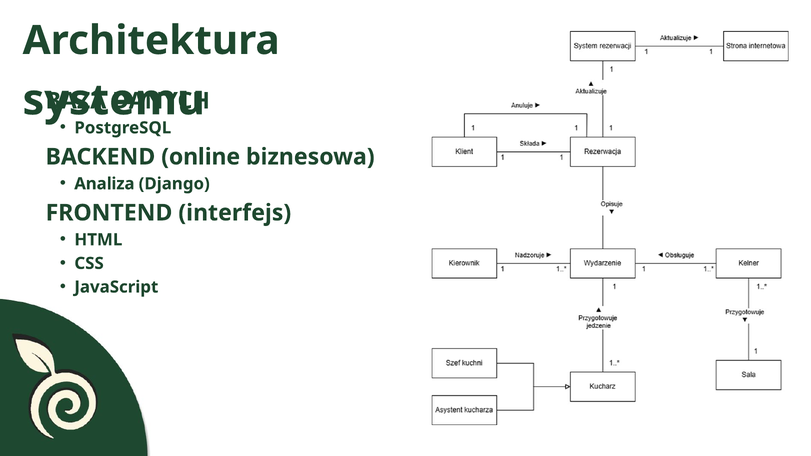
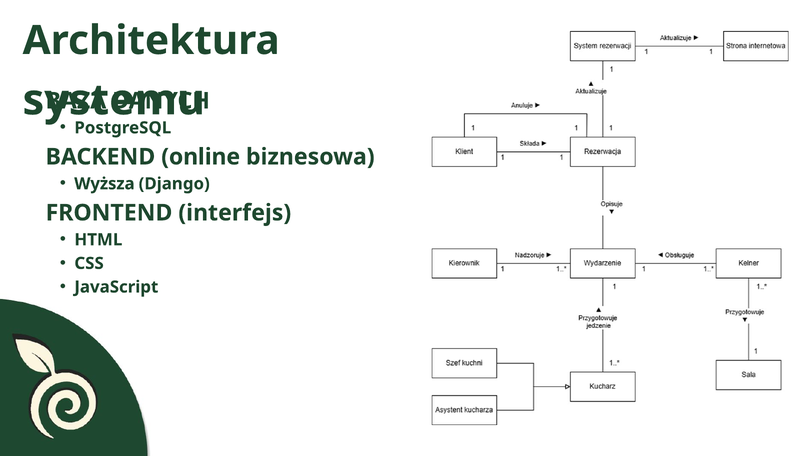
Analiza: Analiza -> Wyższa (104, 184)
